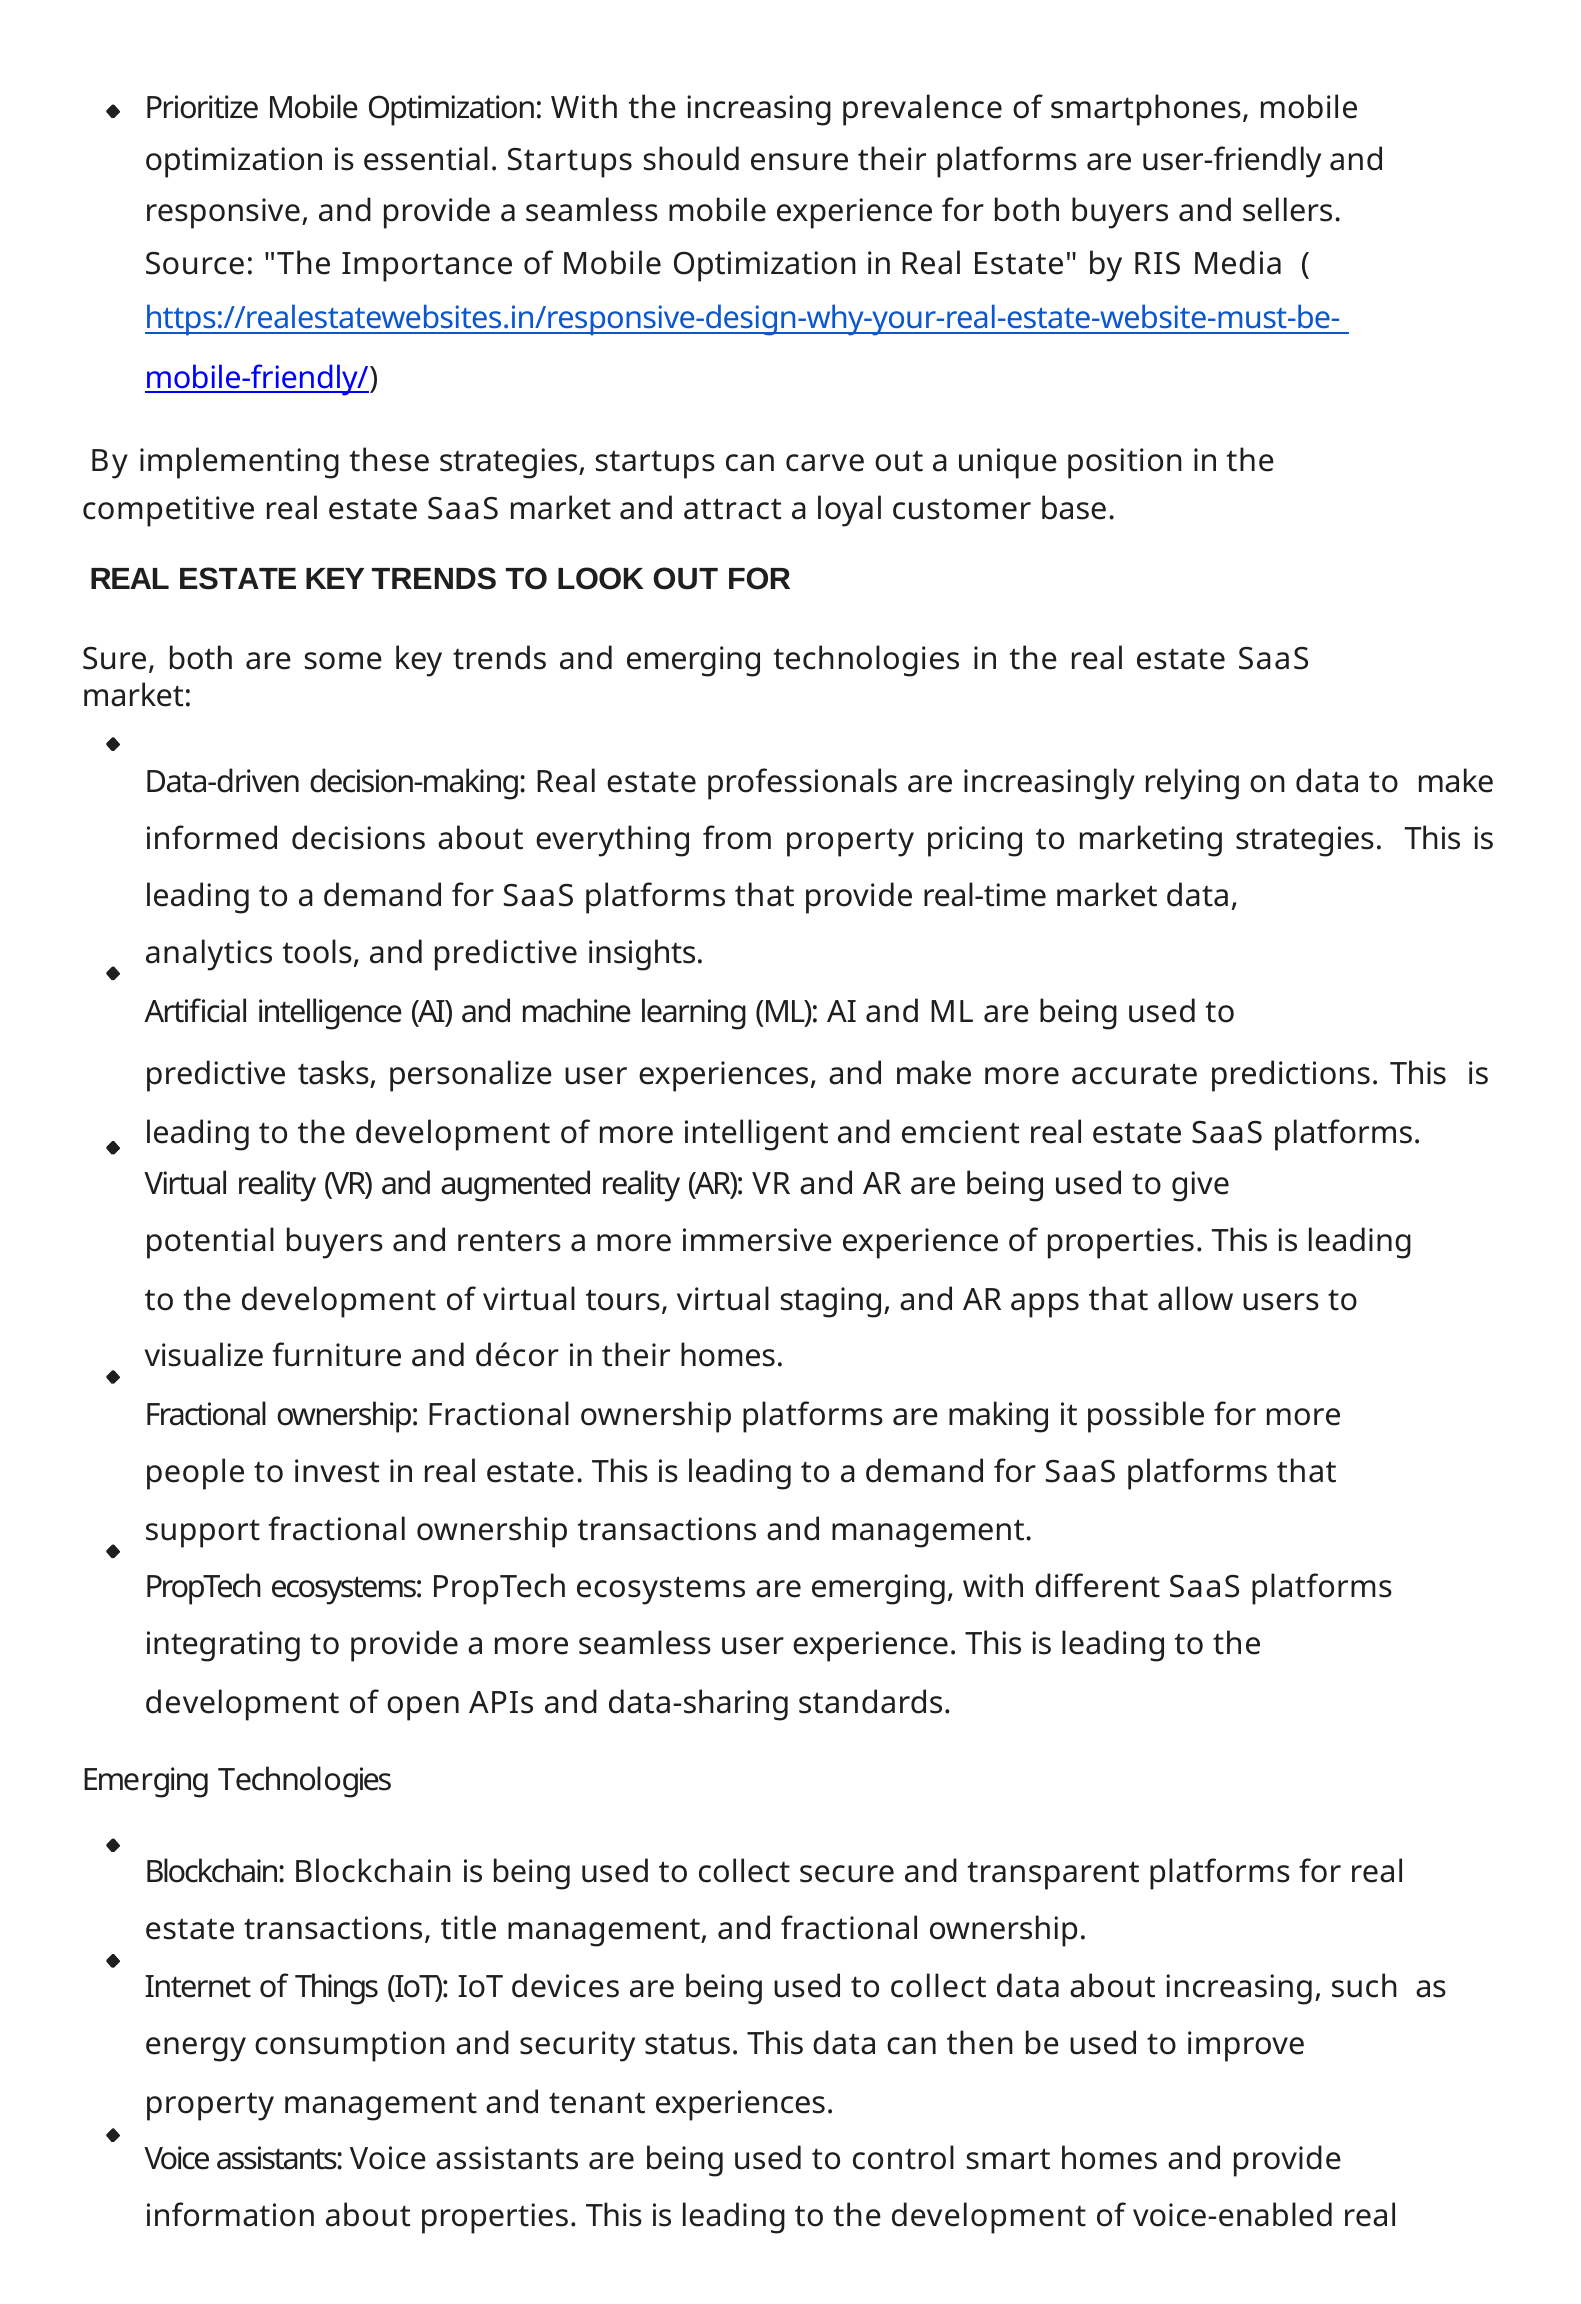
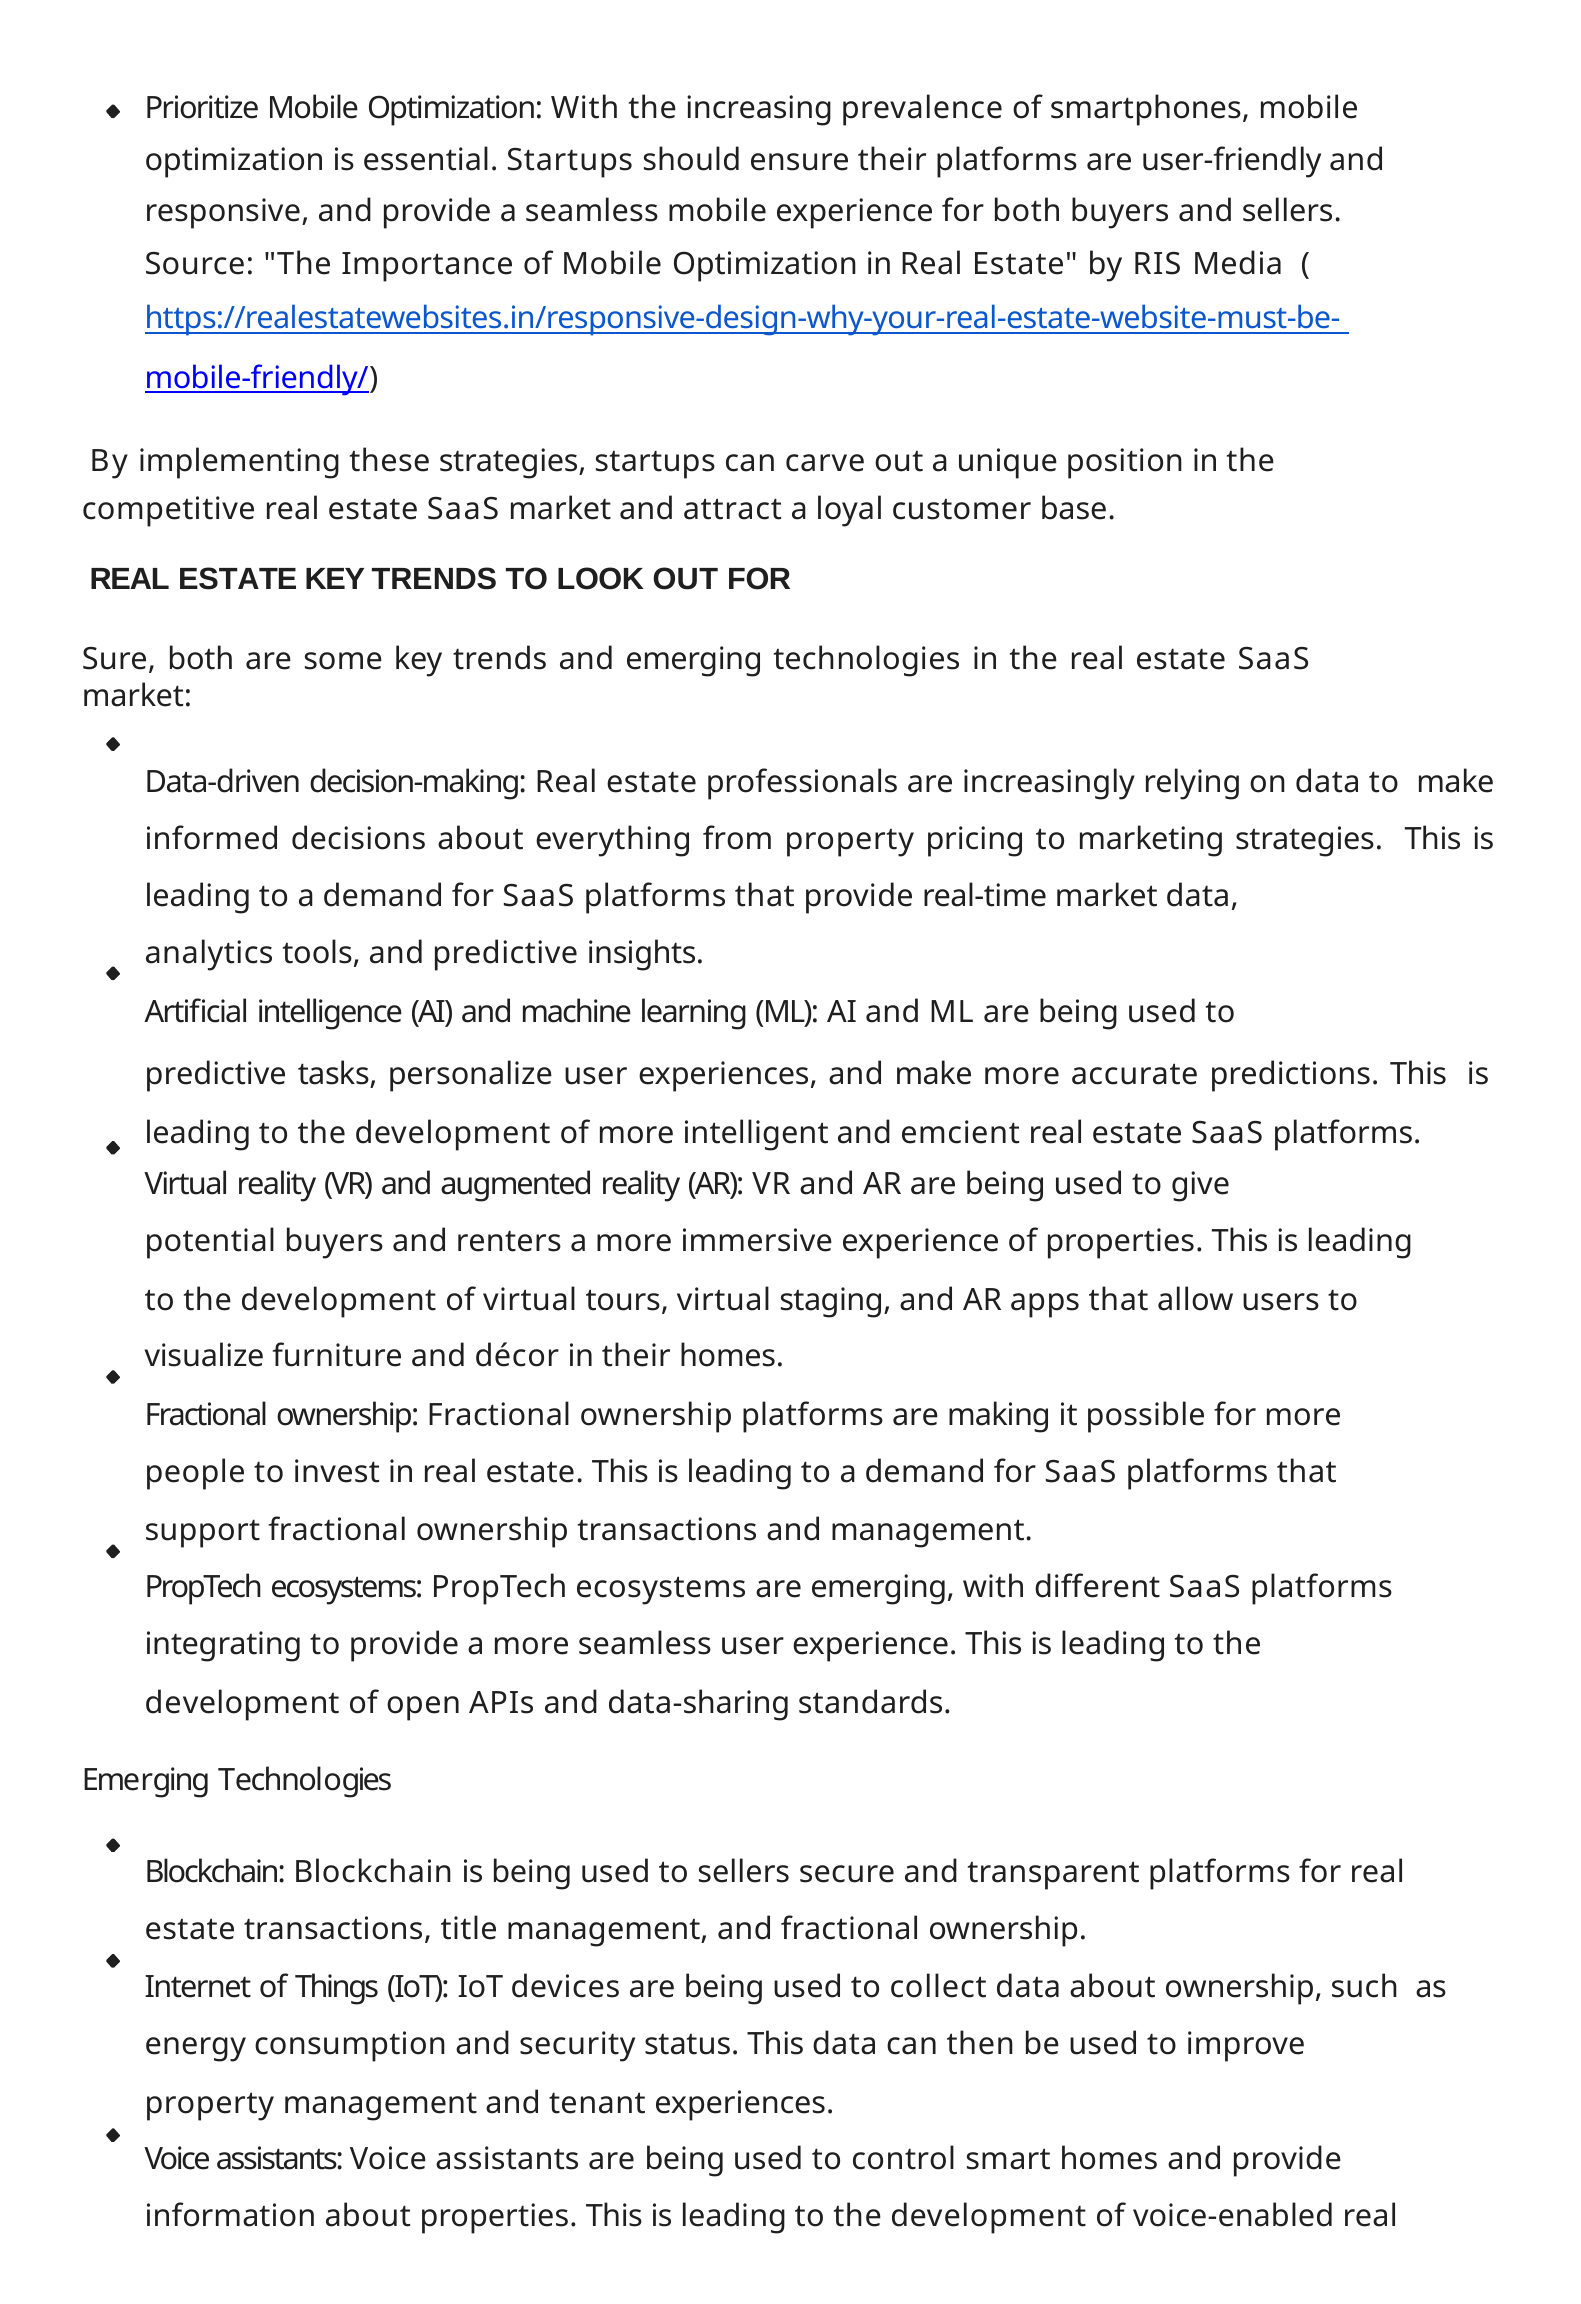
collect: collect -> sellers (744, 1872)
about increasing: increasing -> ownership (1244, 1988)
